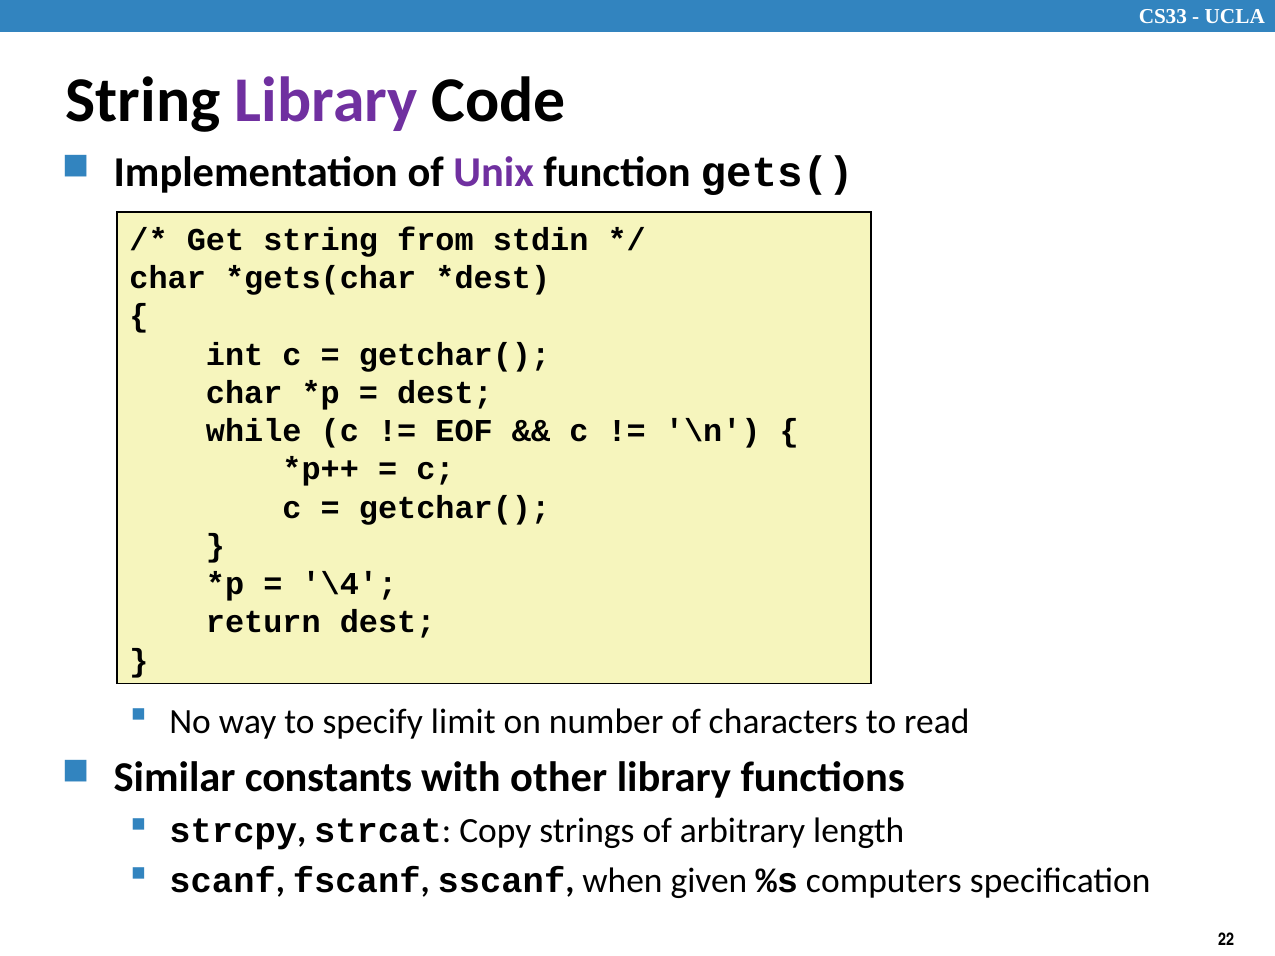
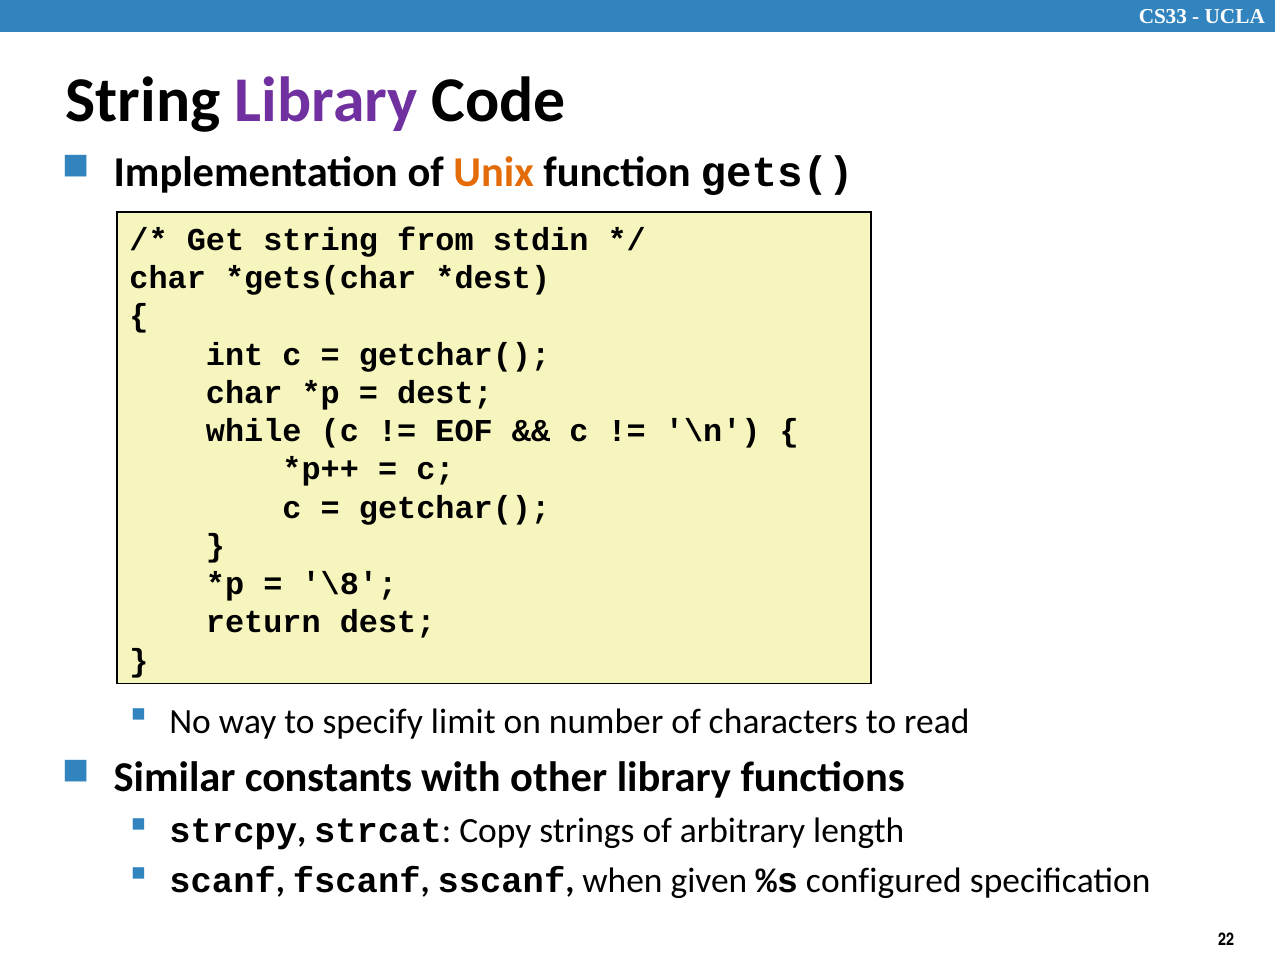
Unix colour: purple -> orange (494, 173)
\4: \4 -> \8 (349, 584)
computers: computers -> configured (884, 881)
